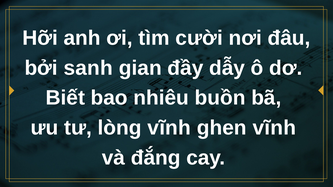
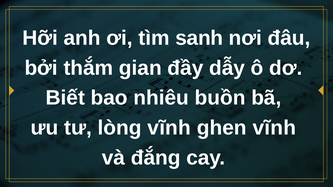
cười: cười -> sanh (199, 38)
sanh: sanh -> thắm (88, 68)
